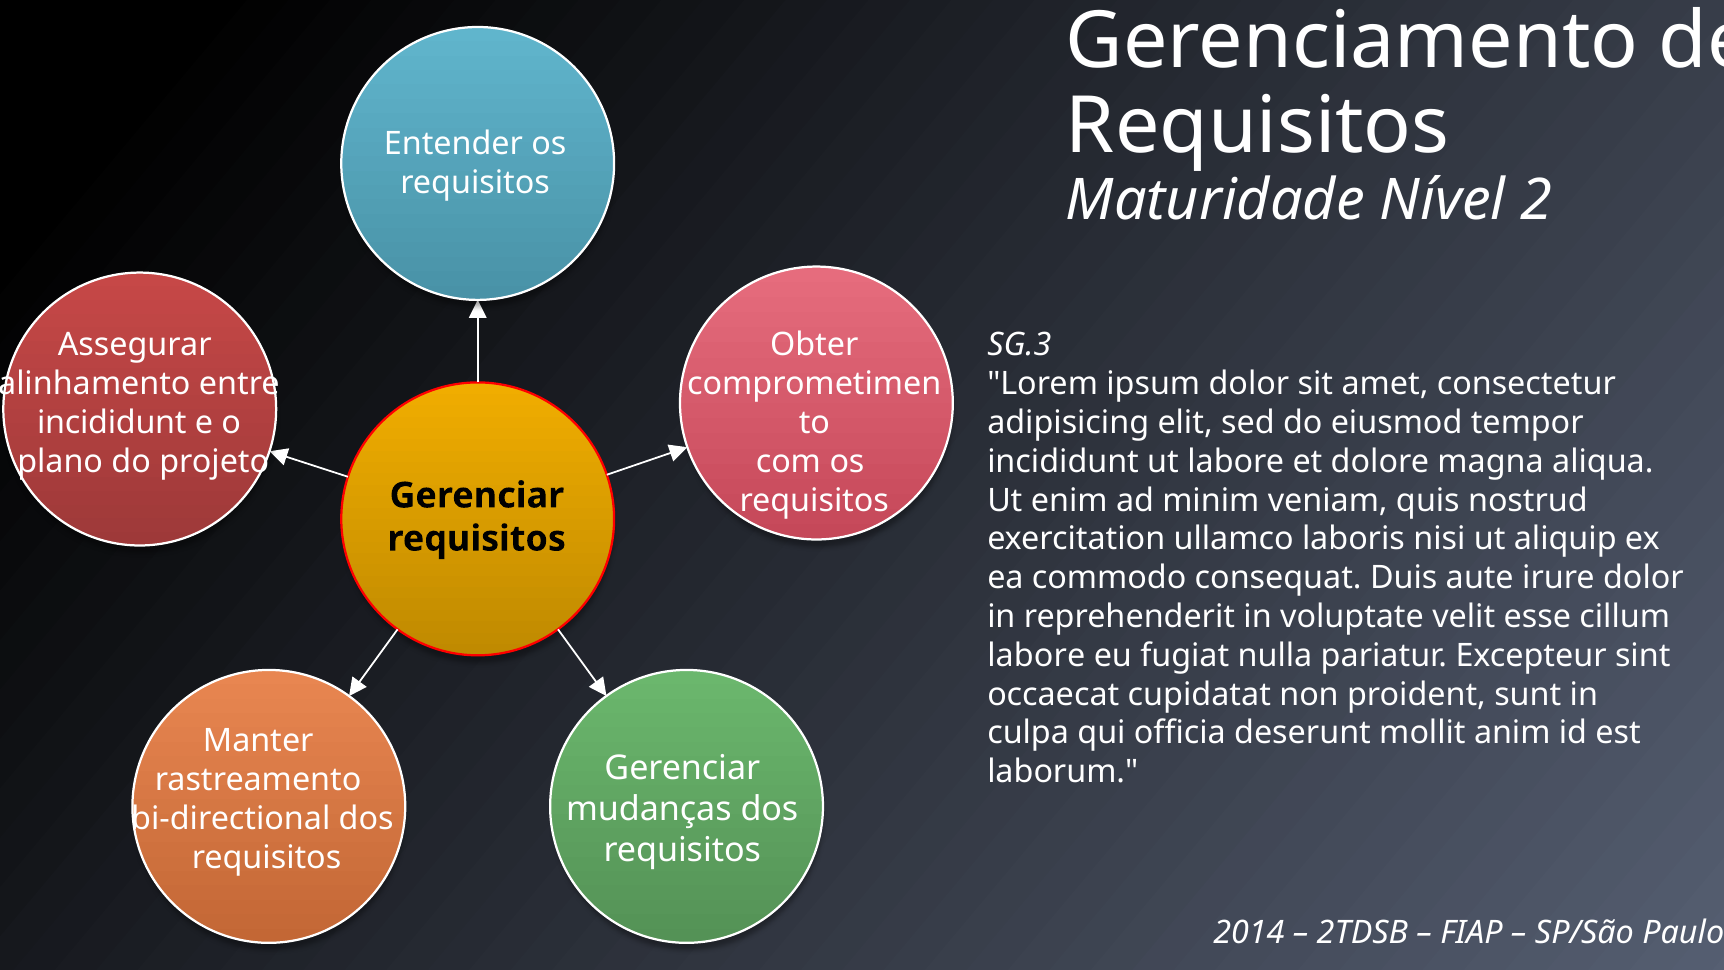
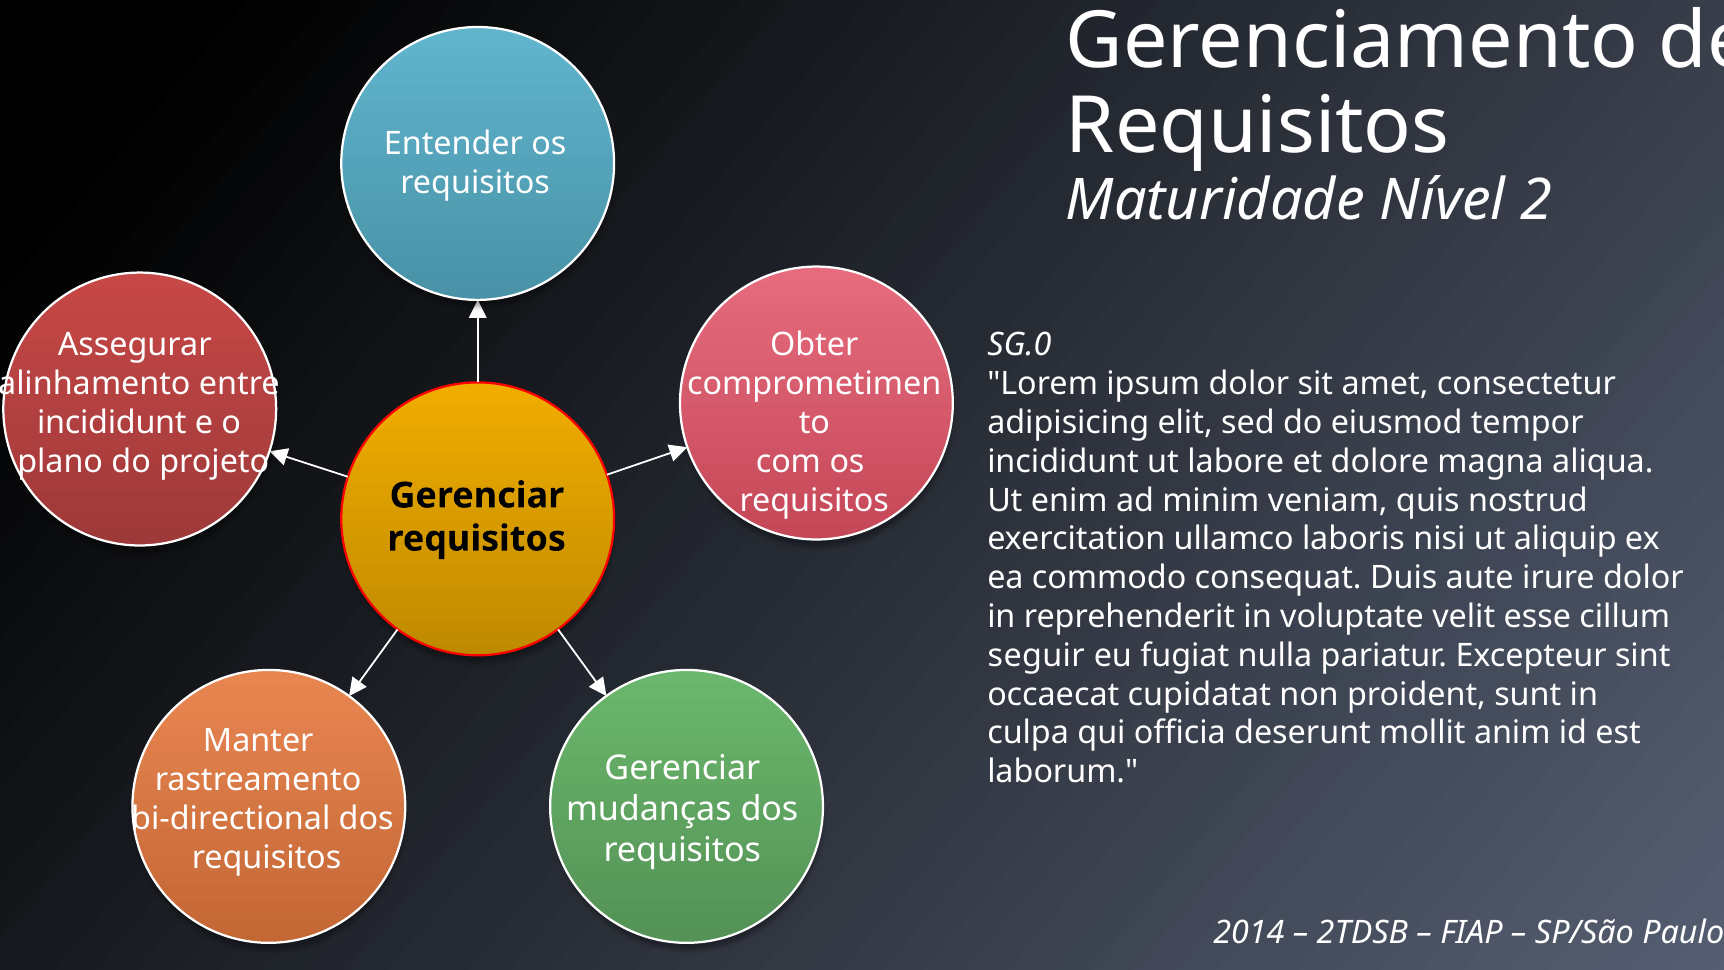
SG.3: SG.3 -> SG.0 (1019, 345)
labore: labore -> seguir (1036, 655)
